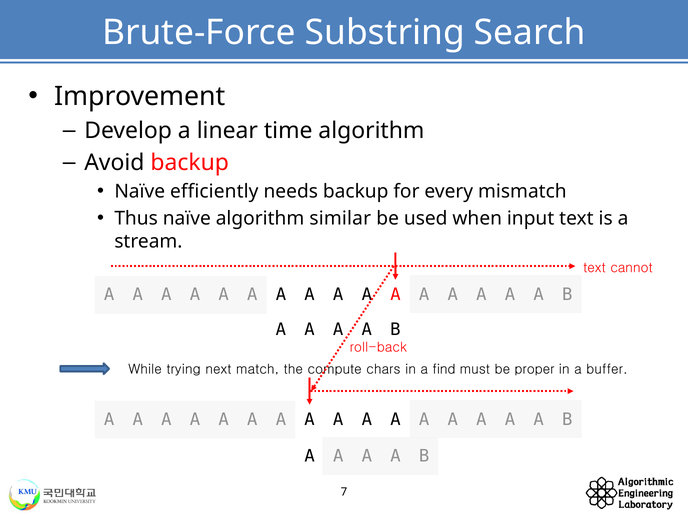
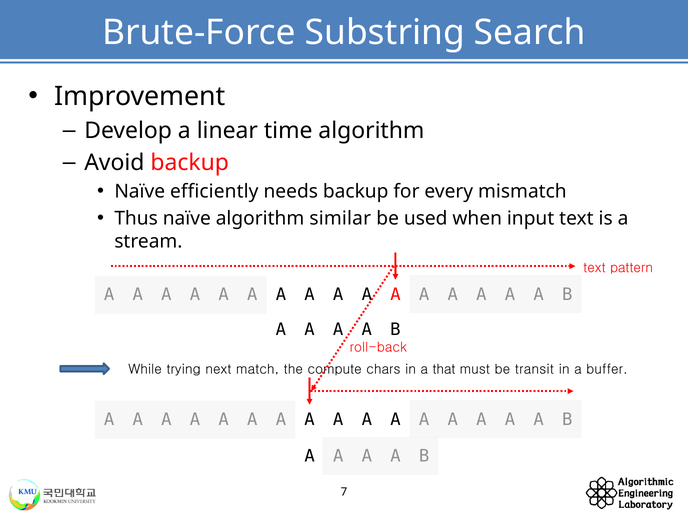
cannot: cannot -> pattern (632, 268)
find: find -> that (444, 369)
proper: proper -> transit (534, 369)
